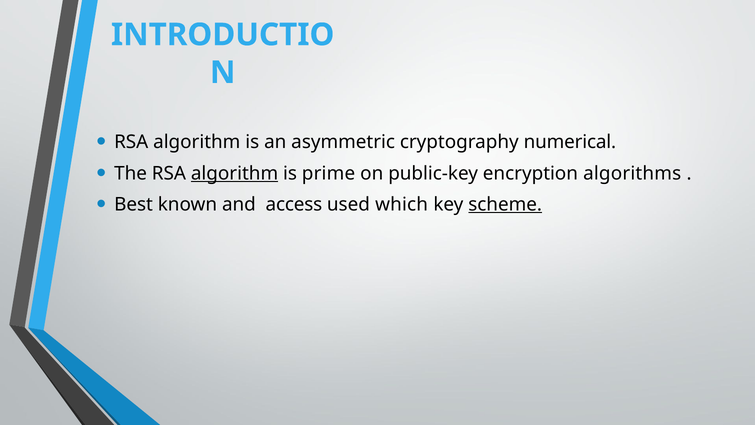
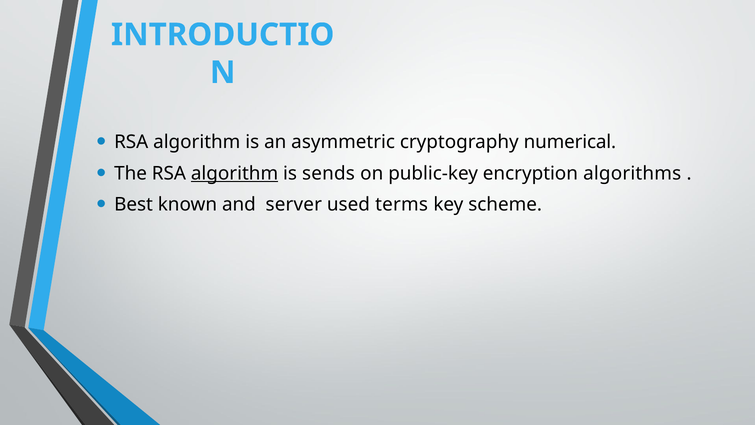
prime: prime -> sends (328, 173)
access: access -> server (294, 204)
which: which -> terms (402, 204)
scheme underline: present -> none (505, 204)
